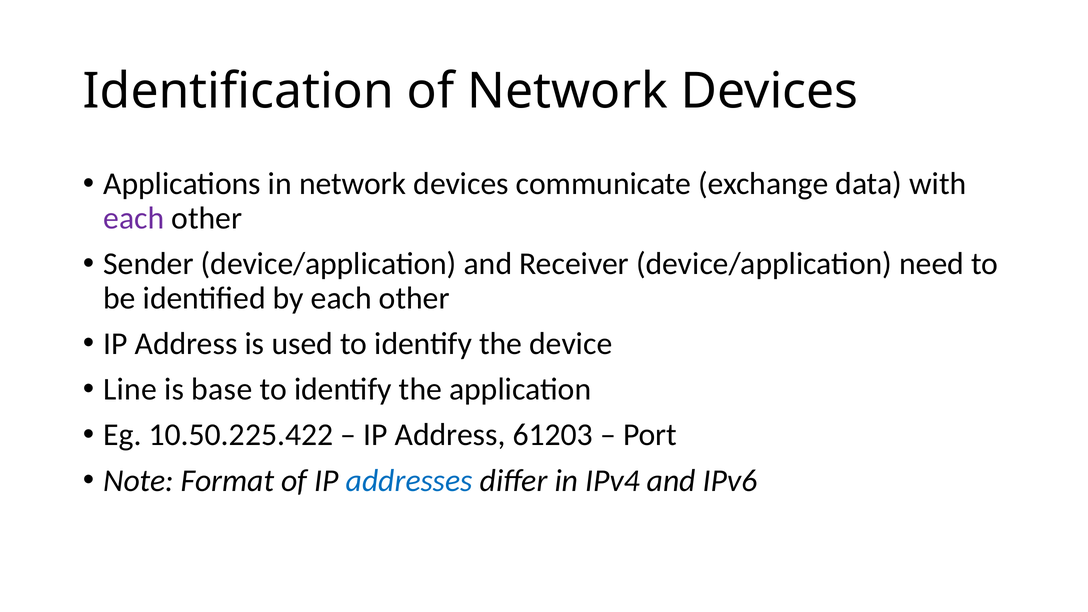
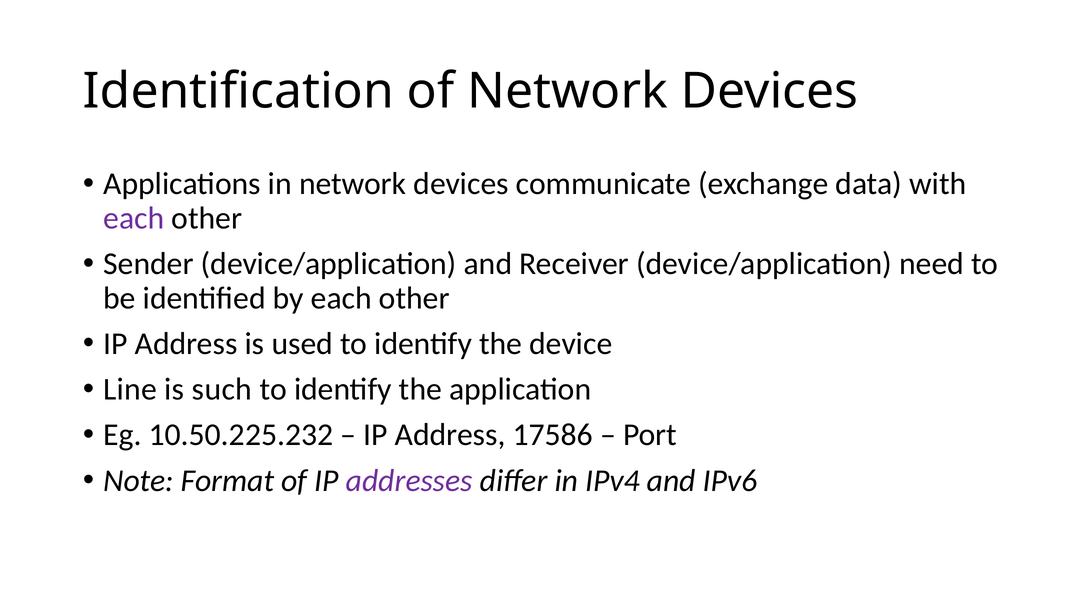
base: base -> such (222, 389)
10.50.225.422: 10.50.225.422 -> 10.50.225.232 (241, 435)
61203: 61203 -> 17586 (553, 435)
addresses colour: blue -> purple (409, 481)
